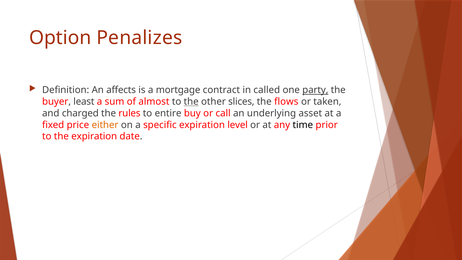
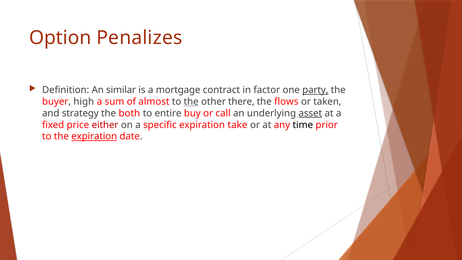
affects: affects -> similar (121, 90)
called: called -> factor (267, 90)
least: least -> high (84, 102)
slices: slices -> there (241, 102)
charged: charged -> strategy (80, 113)
rules: rules -> both (129, 113)
asset underline: none -> present (310, 113)
either colour: orange -> red (105, 125)
level: level -> take (237, 125)
expiration underline: none -> present (94, 136)
